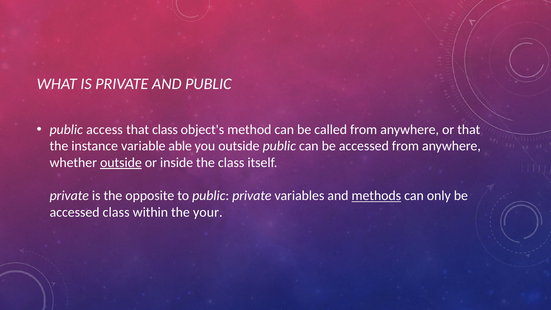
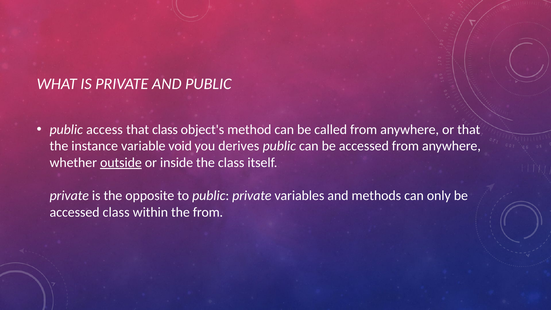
able: able -> void (180, 146)
you outside: outside -> derives (239, 146)
methods underline: present -> none (376, 196)
the your: your -> from (208, 212)
